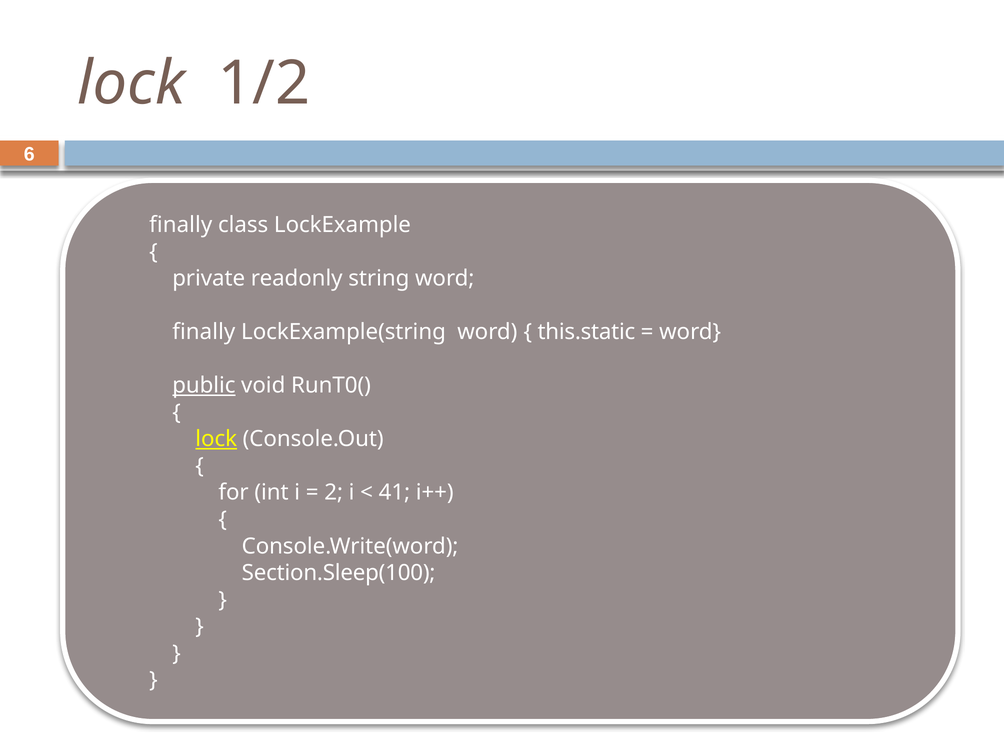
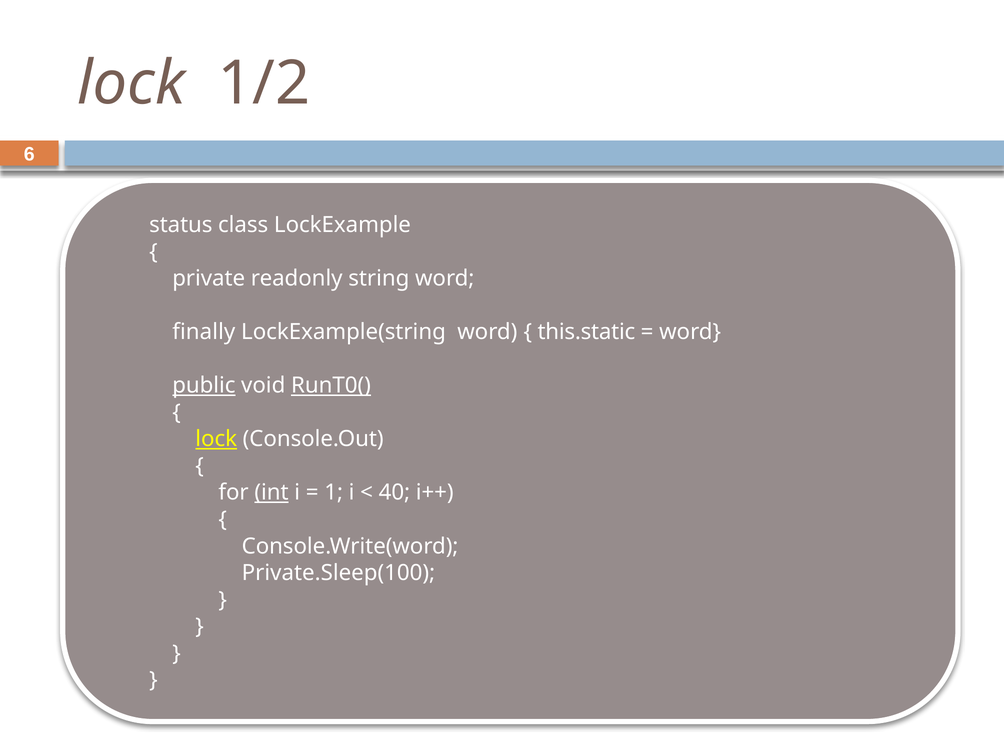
finally: finally -> status (181, 225)
RunT0( underline: none -> present (331, 386)
int underline: none -> present (272, 493)
2: 2 -> 1 (334, 493)
41: 41 -> 40 (394, 493)
Section.Sleep(100: Section.Sleep(100 -> Private.Sleep(100 (338, 573)
